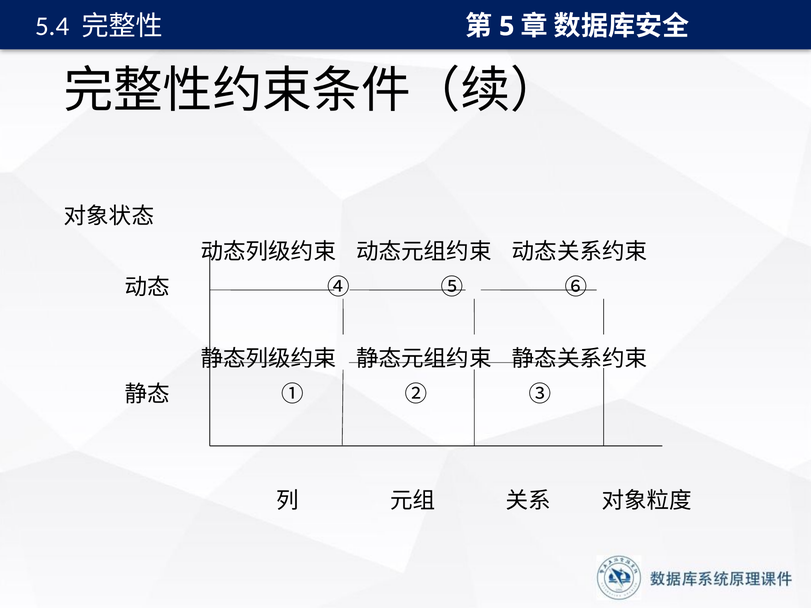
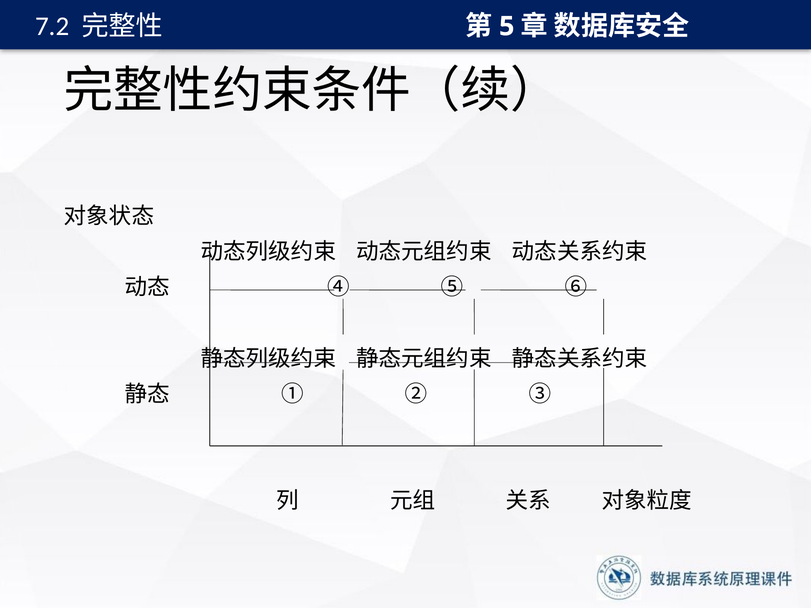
5.4: 5.4 -> 7.2 (52, 26)
